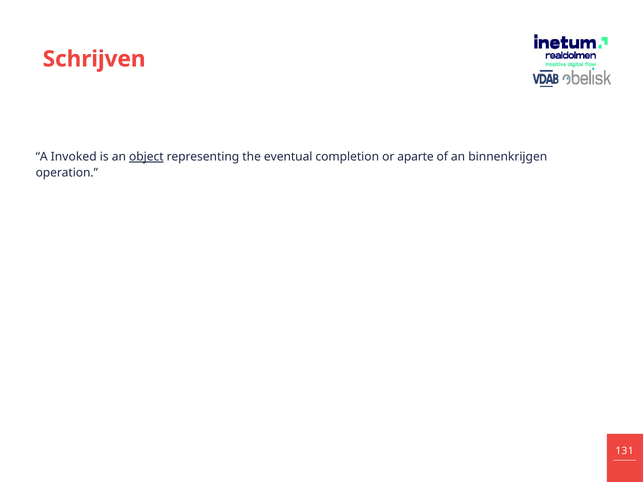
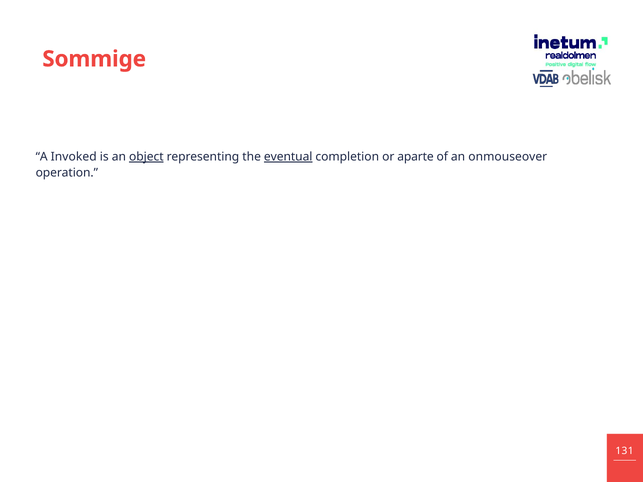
Schrijven: Schrijven -> Sommige (94, 59)
eventual underline: none -> present (288, 157)
binnenkrijgen: binnenkrijgen -> onmouseover (508, 157)
